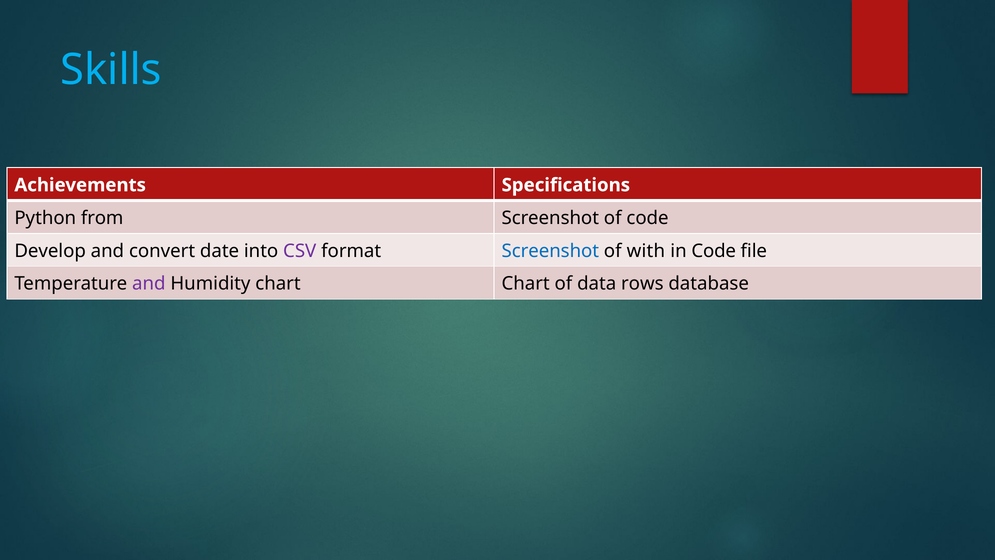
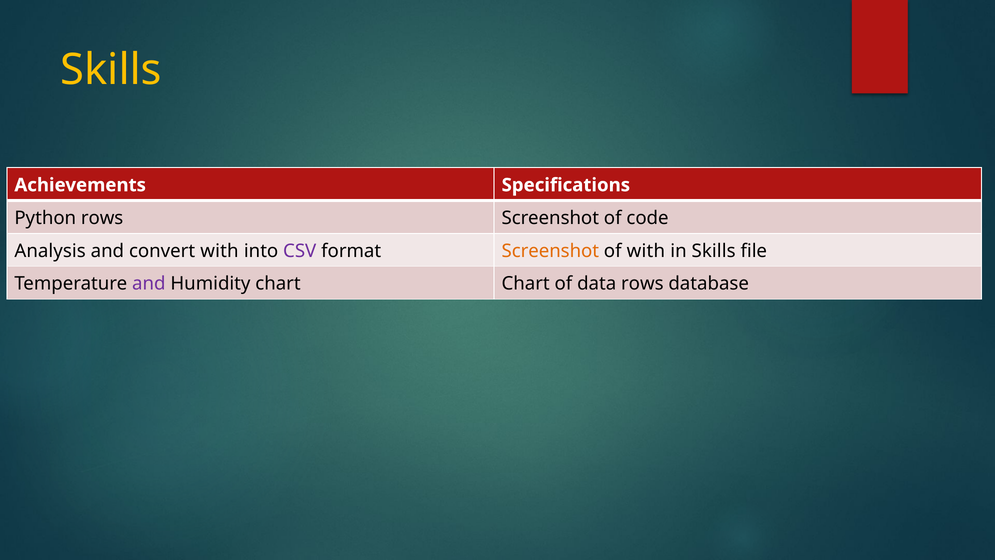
Skills colour: light blue -> yellow (111, 70)
Python from: from -> rows (102, 218)
Develop: Develop -> Analysis (50, 251)
convert date: date -> with (219, 251)
Screenshot colour: blue -> orange (550, 251)
in Code: Code -> Skills (714, 251)
